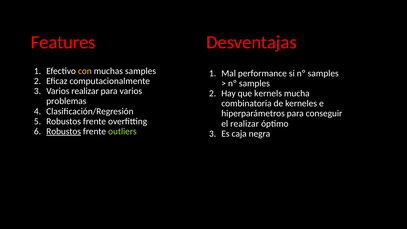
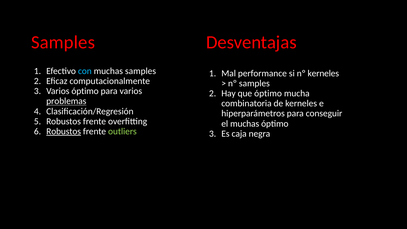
Features: Features -> Samples (63, 42)
con colour: yellow -> light blue (85, 71)
si nº samples: samples -> kerneles (323, 73)
Varios realizar: realizar -> óptimo (85, 91)
que kernels: kernels -> óptimo (268, 93)
problemas underline: none -> present (66, 101)
el realizar: realizar -> muchas (245, 124)
